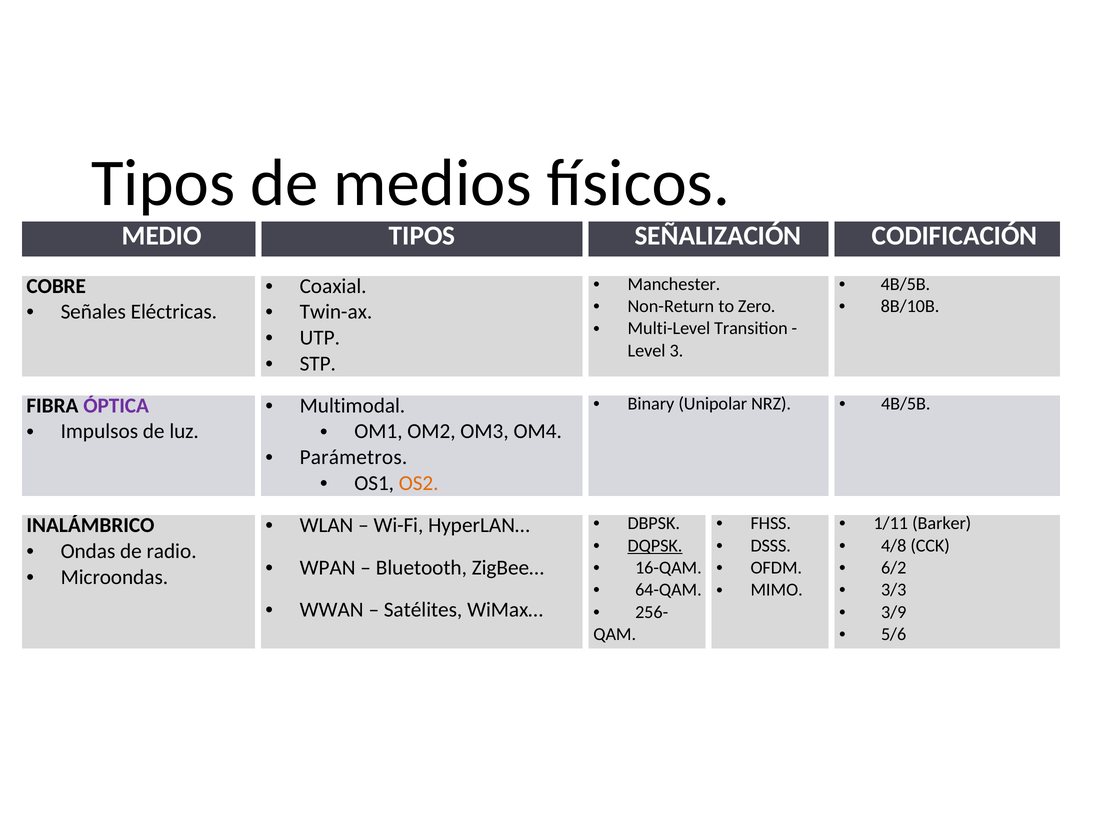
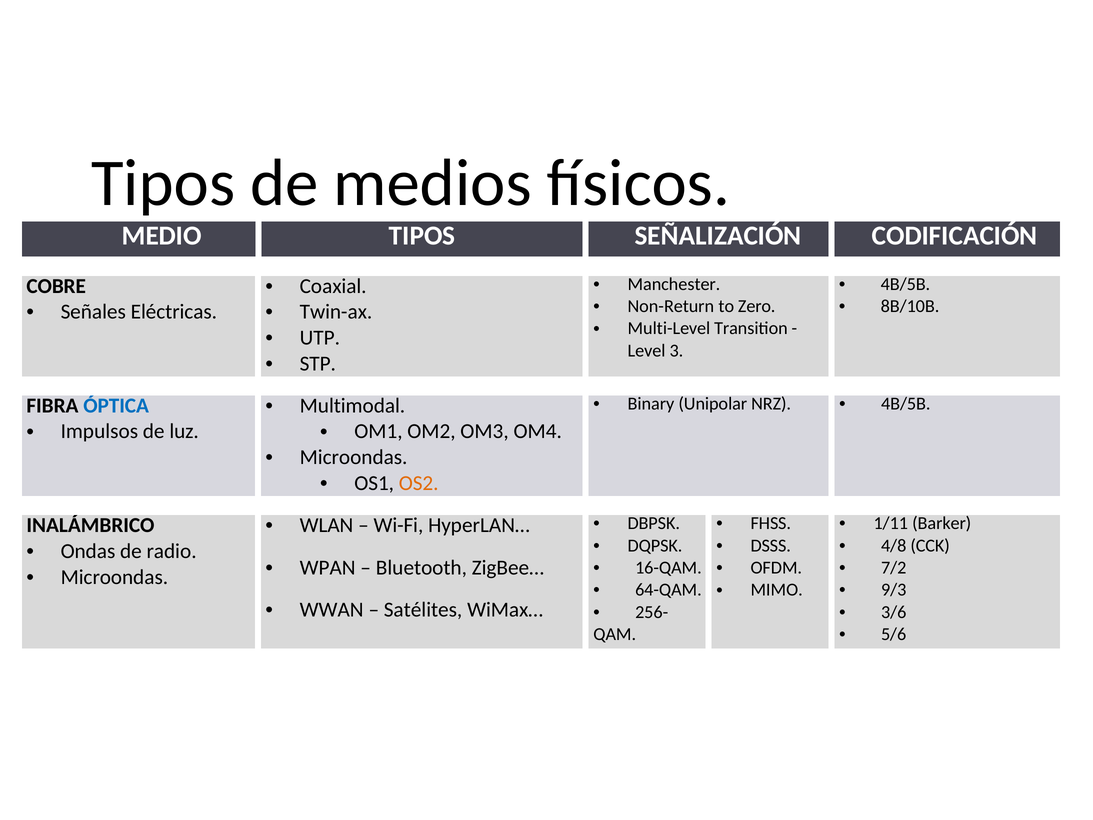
ÓPTICA colour: purple -> blue (116, 405)
Parámetros: Parámetros -> Microondas (354, 457)
DQPSK underline: present -> none (655, 545)
6/2: 6/2 -> 7/2 (894, 568)
3/3: 3/3 -> 9/3 (894, 590)
3/9: 3/9 -> 3/6 (894, 612)
